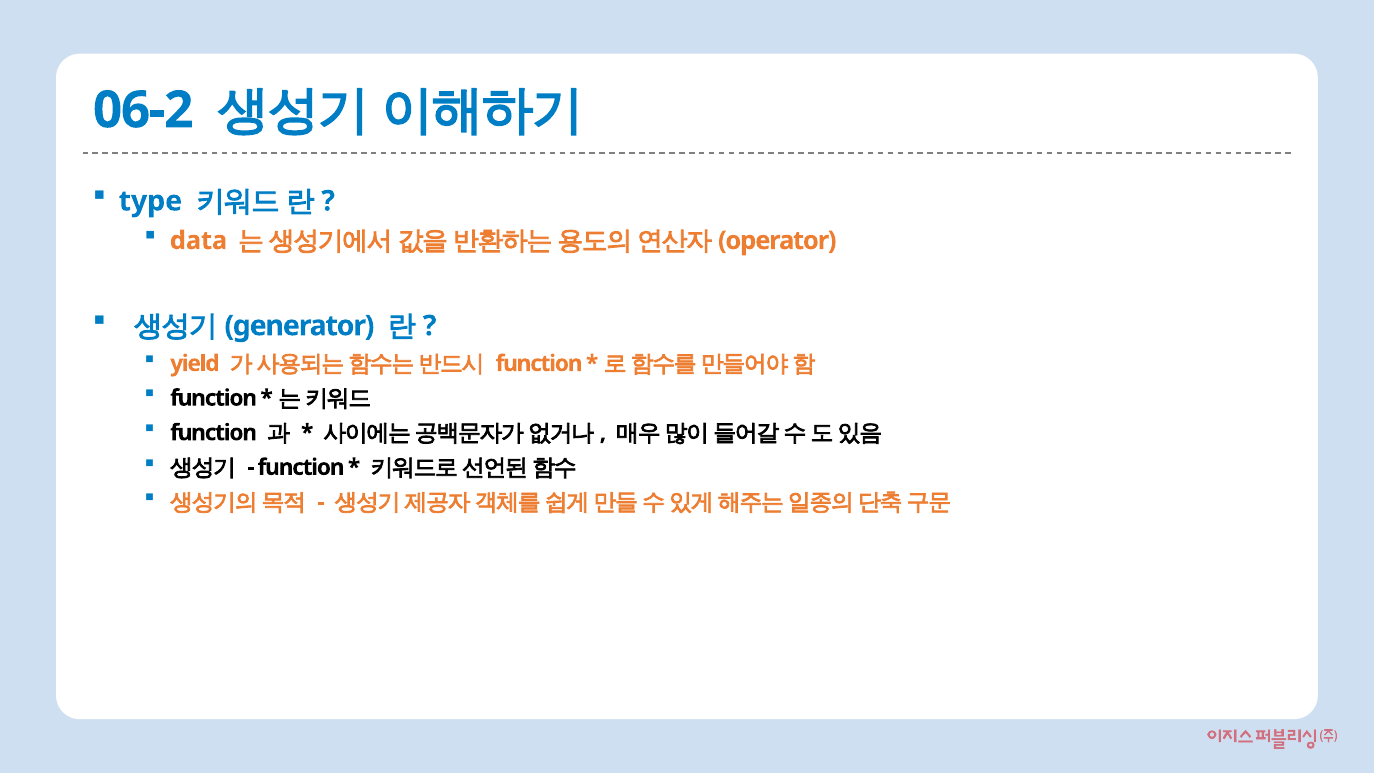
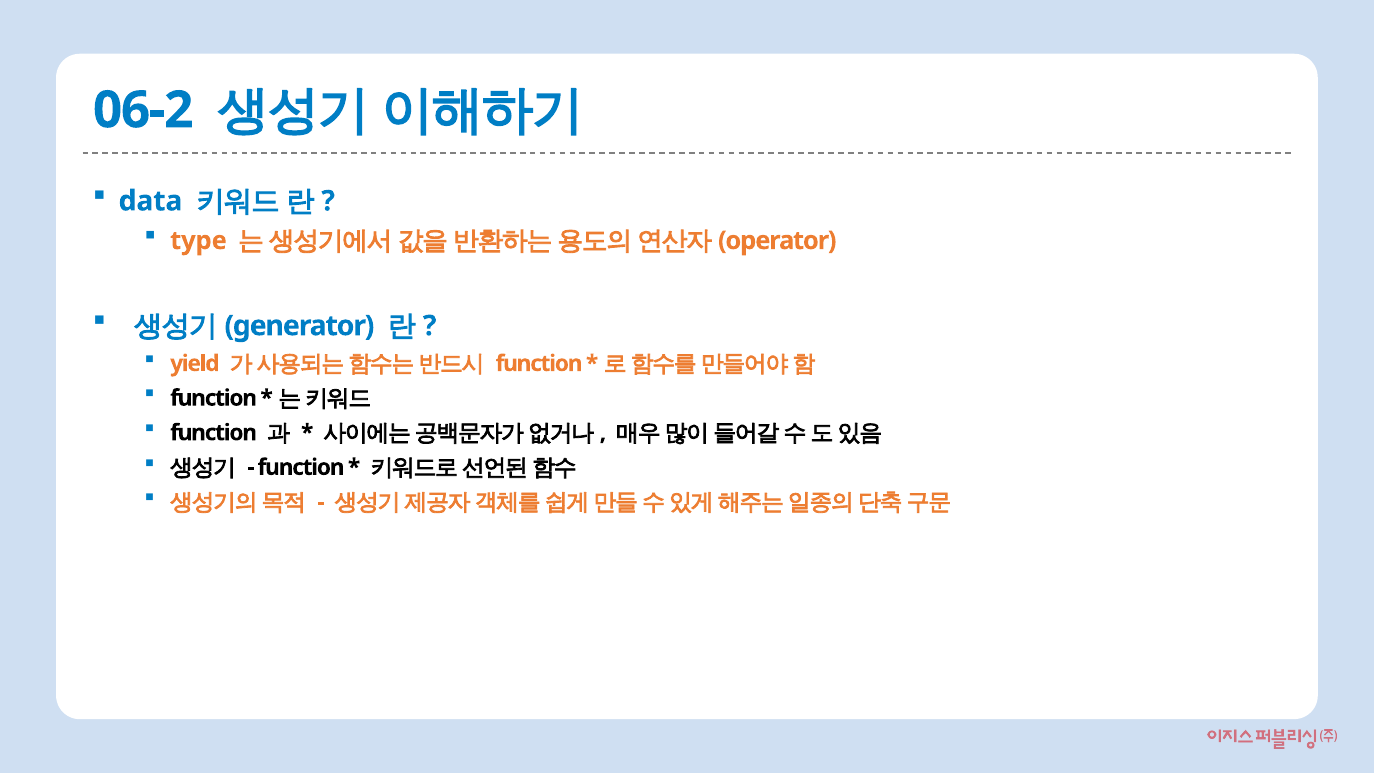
type: type -> data (150, 201)
data: data -> type (199, 241)
